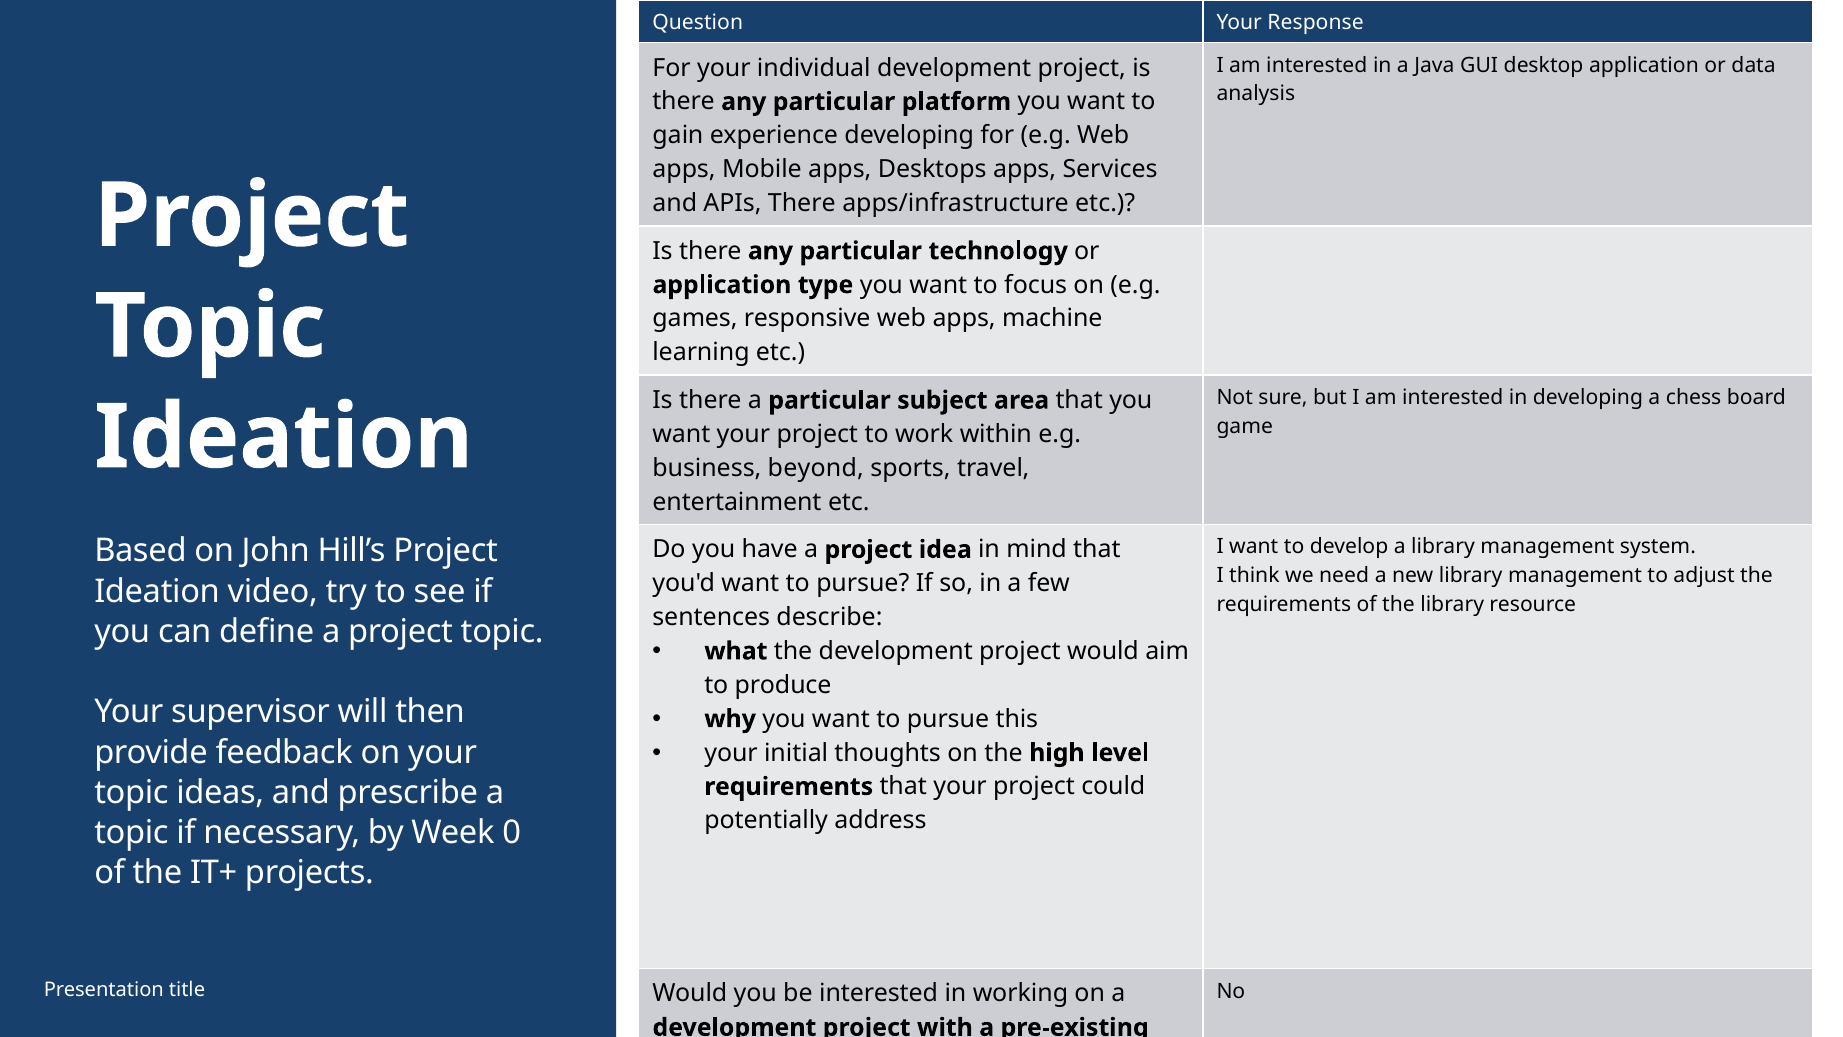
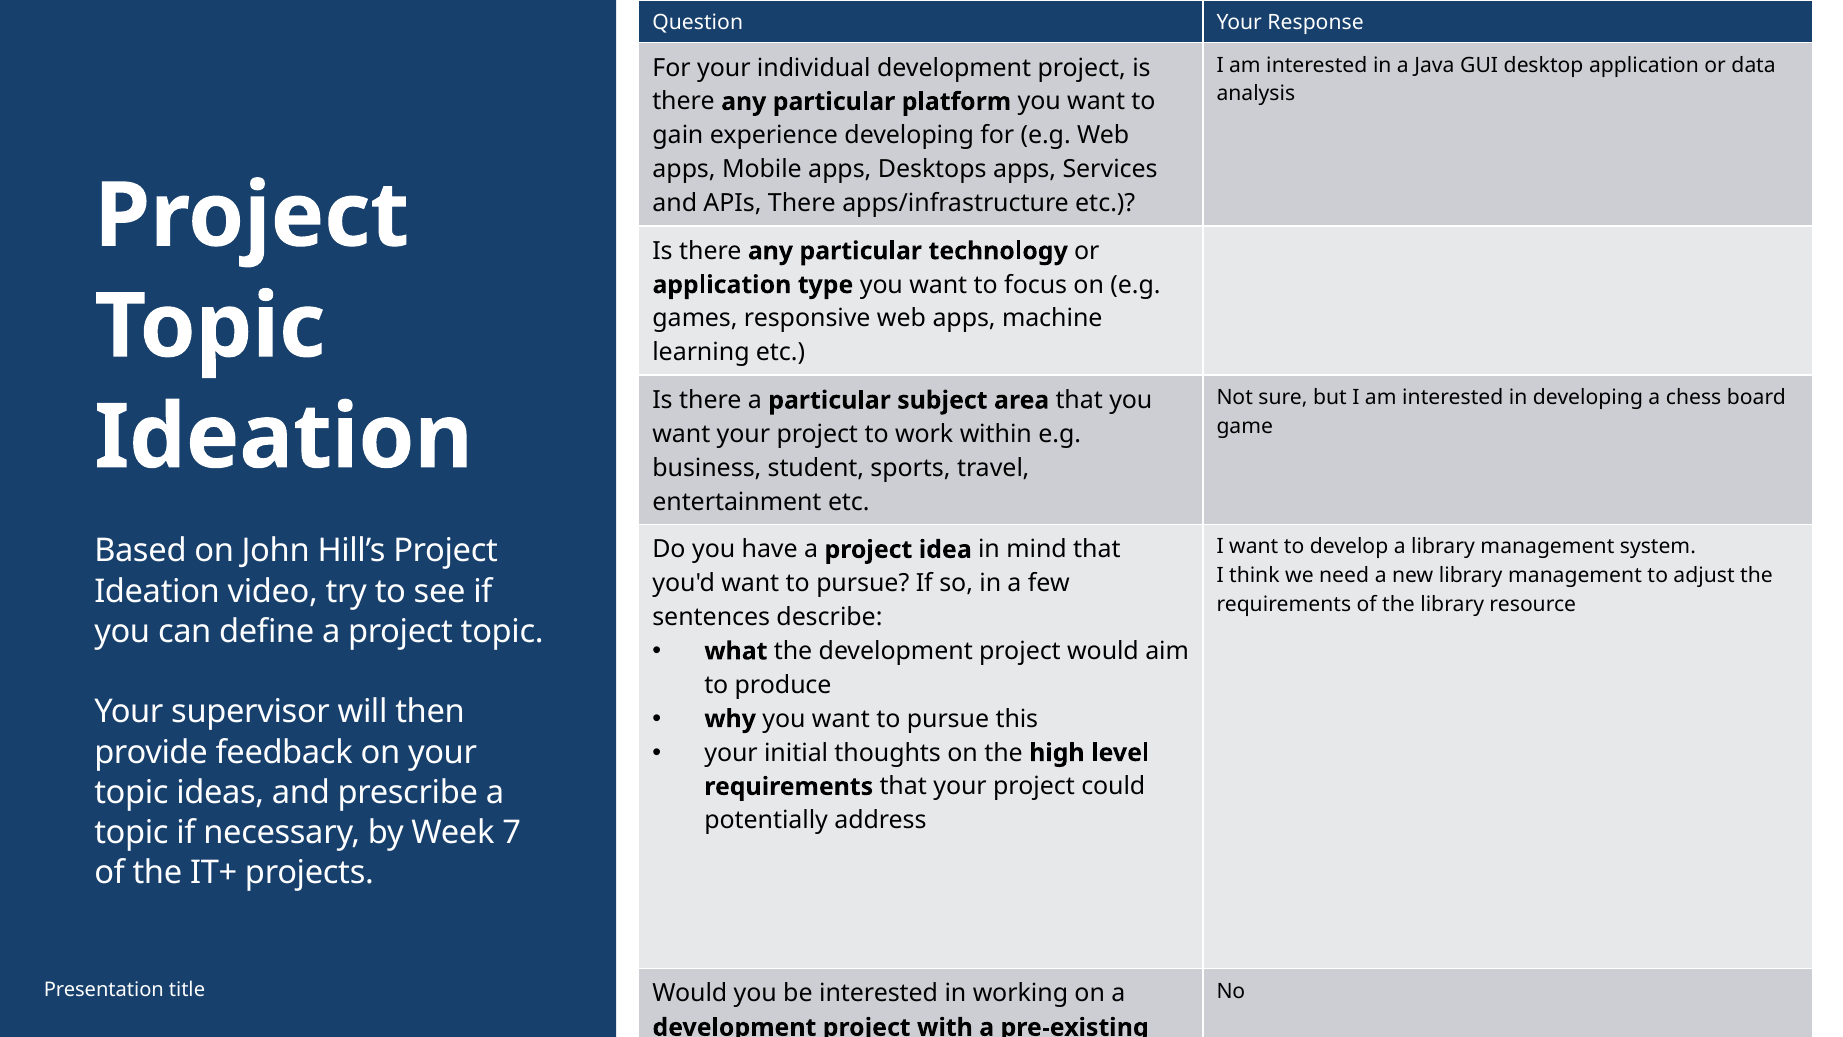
beyond: beyond -> student (816, 468)
0: 0 -> 7 (512, 832)
